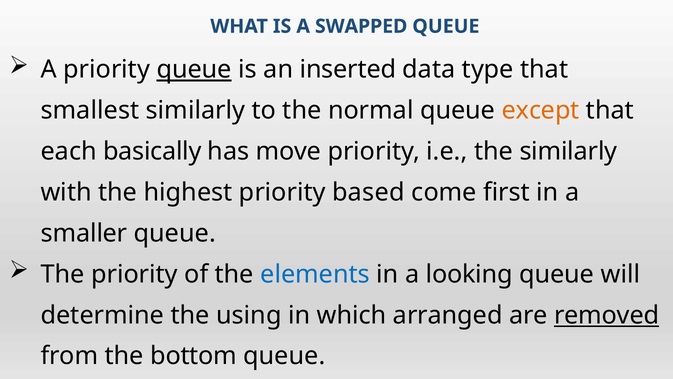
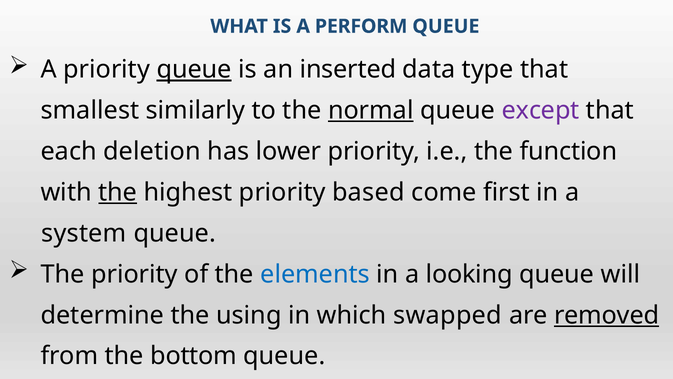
SWAPPED: SWAPPED -> PERFORM (361, 26)
normal underline: none -> present (371, 110)
except colour: orange -> purple (541, 110)
basically: basically -> deletion (152, 151)
move: move -> lower (289, 151)
the similarly: similarly -> function (568, 151)
the underline: none -> present (118, 192)
smaller: smaller -> system (84, 233)
arranged: arranged -> swapped (448, 315)
